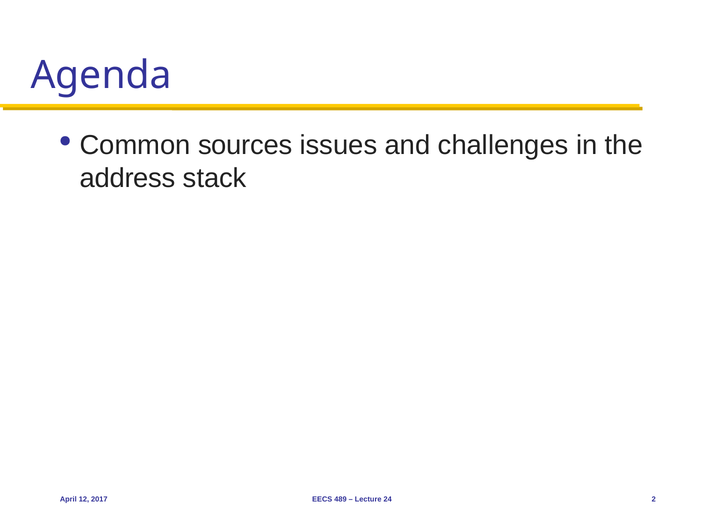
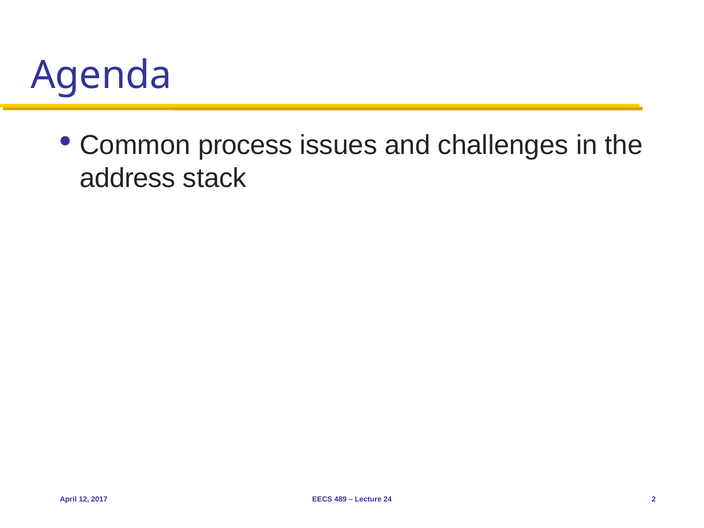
sources: sources -> process (245, 145)
